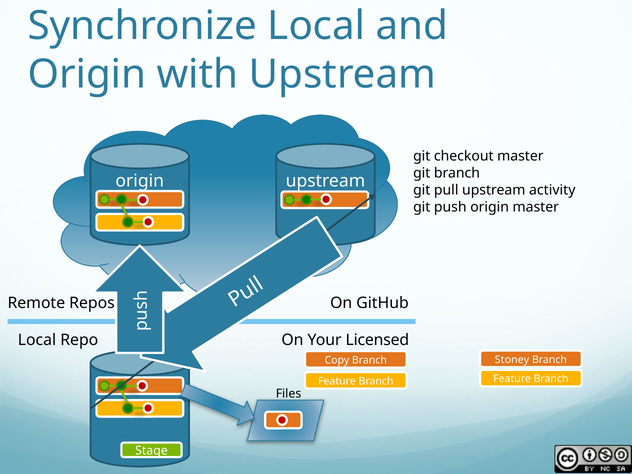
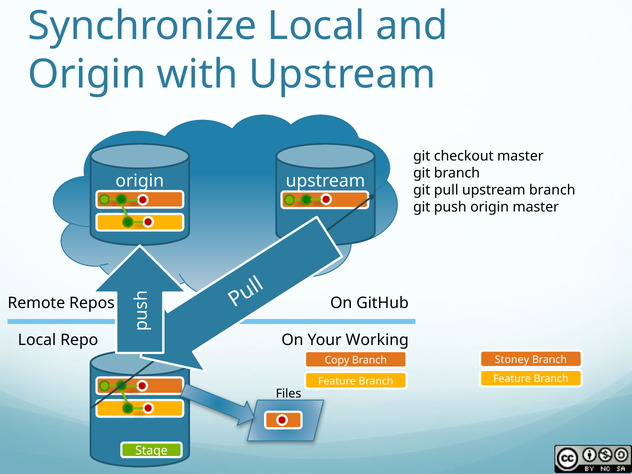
upstream activity: activity -> branch (552, 190)
Licensed: Licensed -> Working (377, 340)
